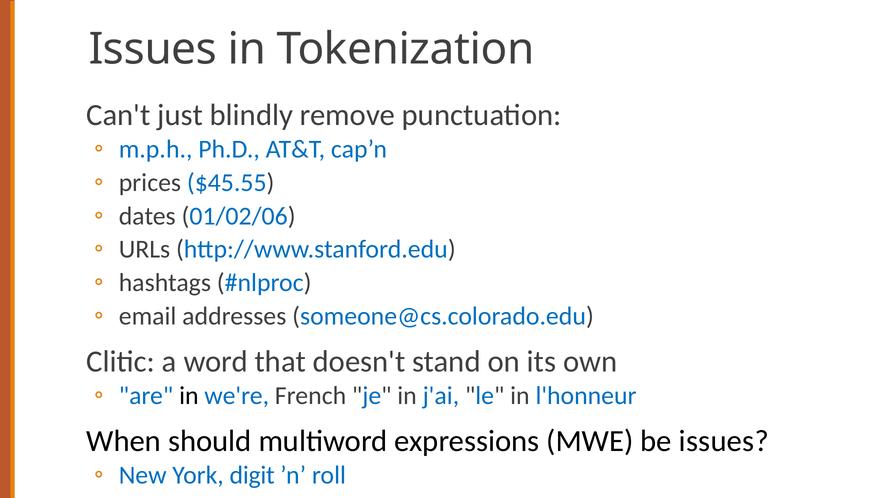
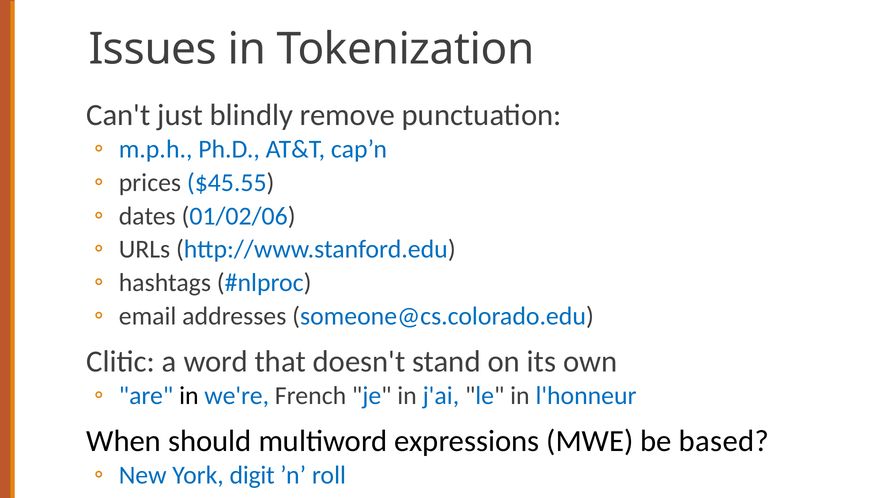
be issues: issues -> based (724, 441)
